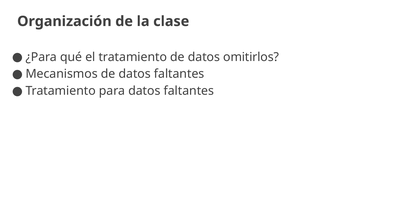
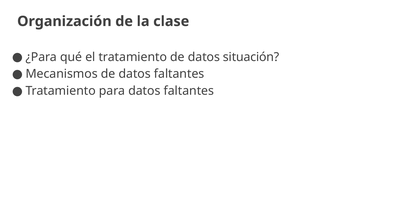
omitirlos: omitirlos -> situación (251, 57)
